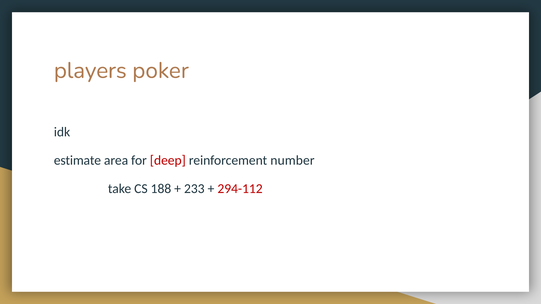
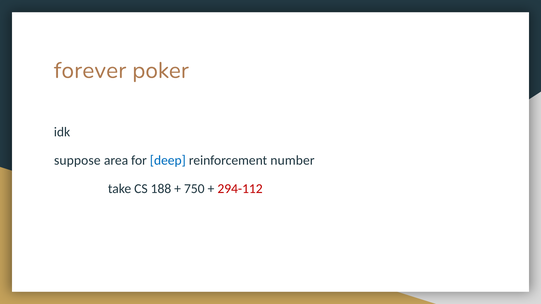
players: players -> forever (90, 71)
estimate: estimate -> suppose (77, 160)
deep colour: red -> blue (168, 160)
233: 233 -> 750 (194, 189)
